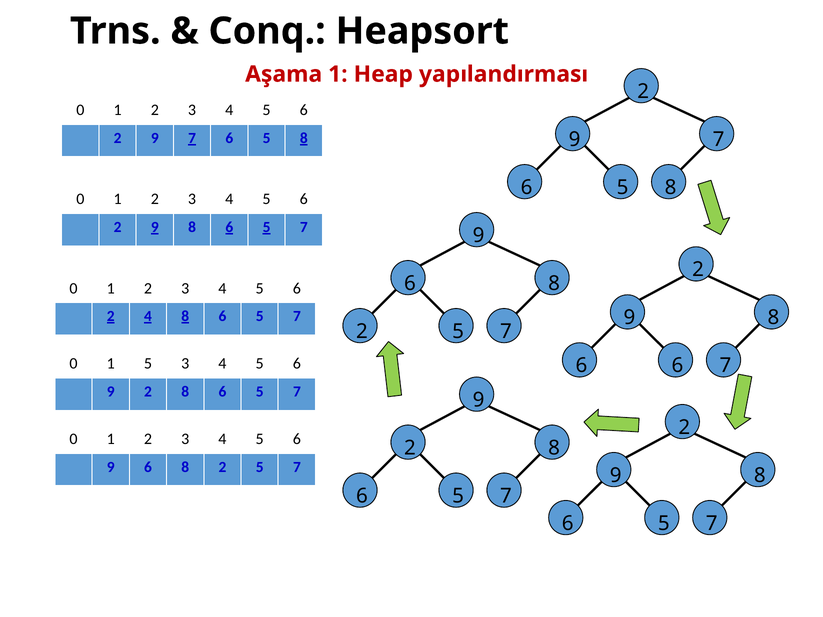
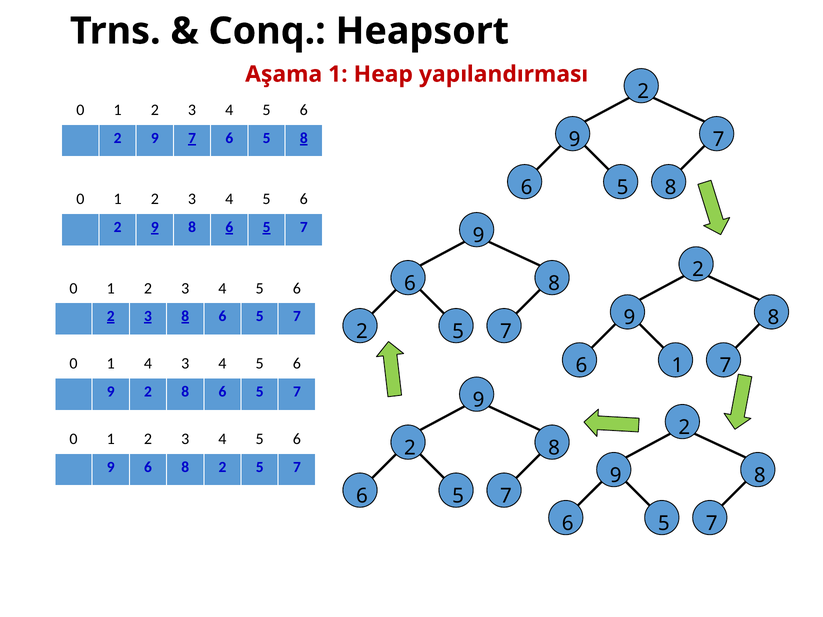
4: 4 -> 3 (148, 316)
1 5: 5 -> 4 (148, 364)
6 6: 6 -> 1 (677, 366)
